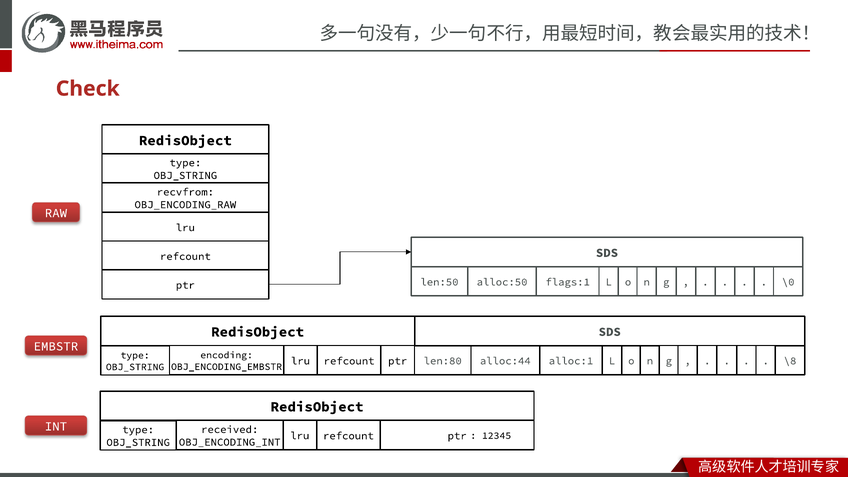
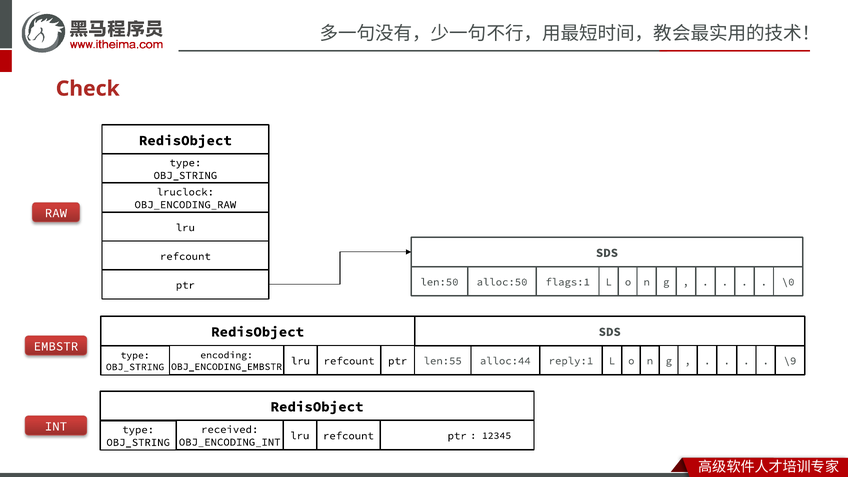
recvfrom: recvfrom -> lruclock (185, 192)
len:80: len:80 -> len:55 (443, 361)
alloc:1: alloc:1 -> reply:1 (571, 361)
\8: \8 -> \9 (790, 361)
